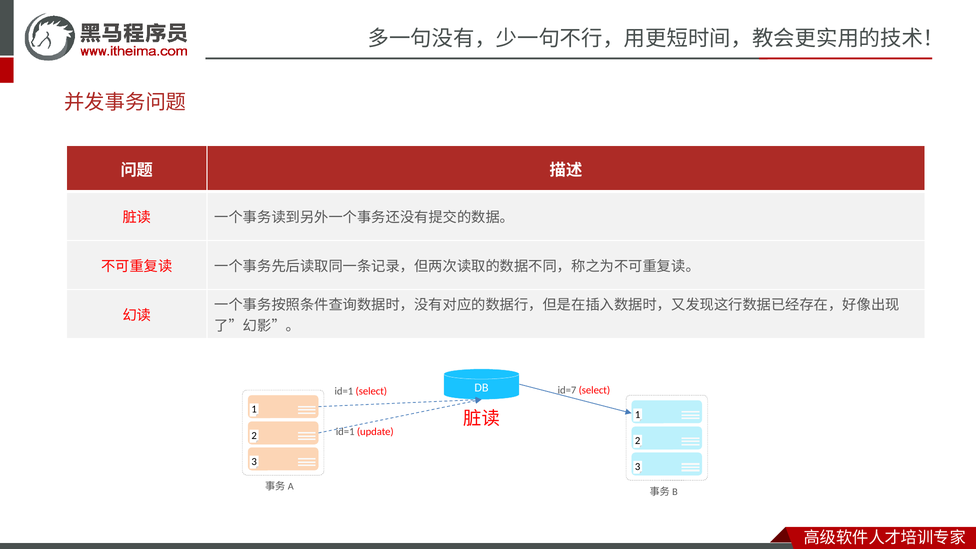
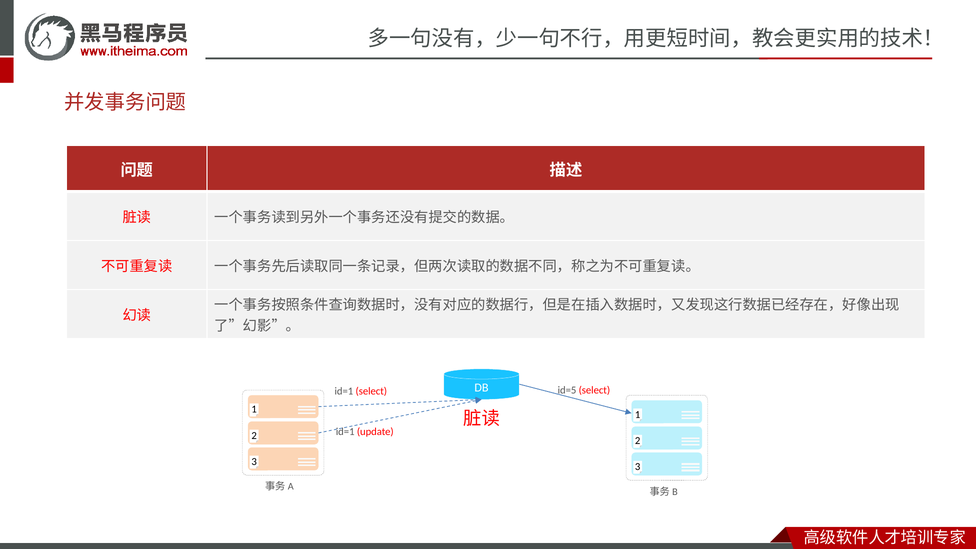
id=7: id=7 -> id=5 (567, 390)
